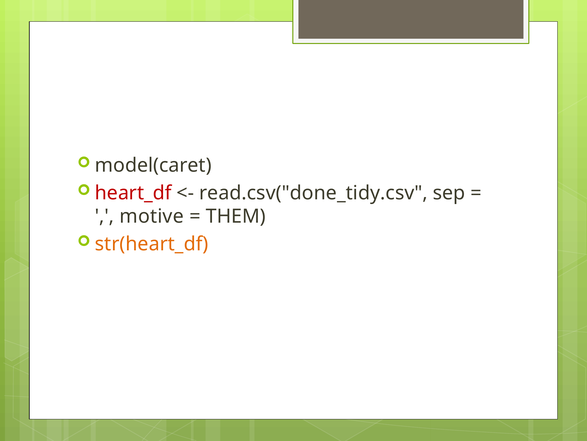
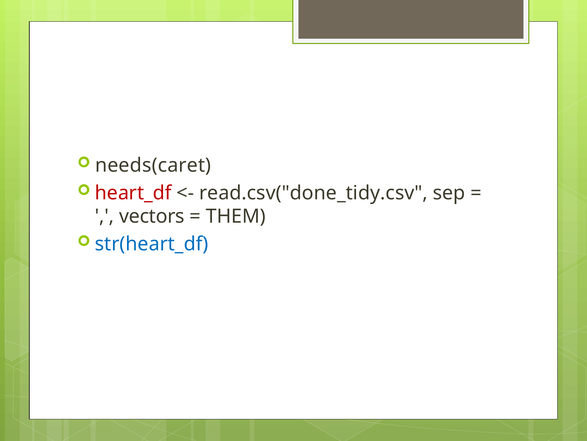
model(caret: model(caret -> needs(caret (153, 165)
motive: motive -> vectors (152, 216)
str(heart_df colour: orange -> blue (152, 243)
